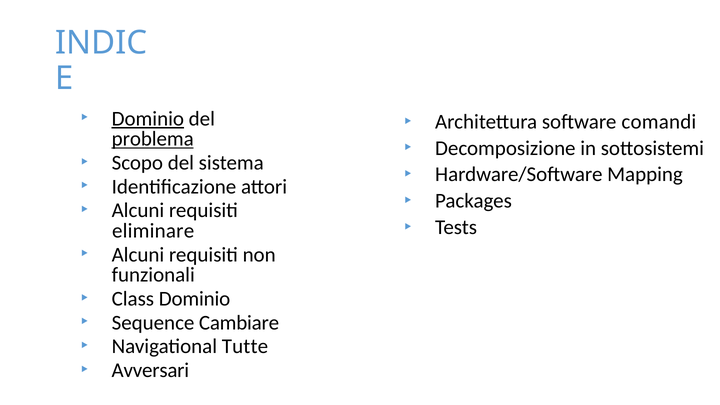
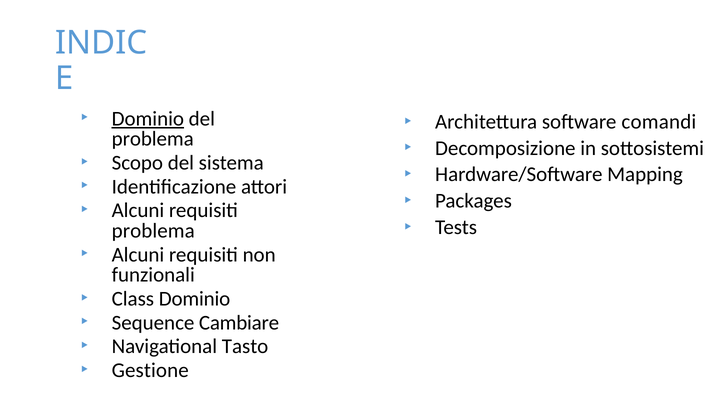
problema underline: present -> none (153, 139)
eliminare: eliminare -> problema (153, 231)
Tutte: Tutte -> Tasto (245, 346)
Avversari: Avversari -> Gestione (150, 370)
